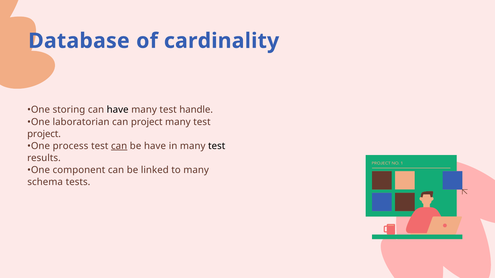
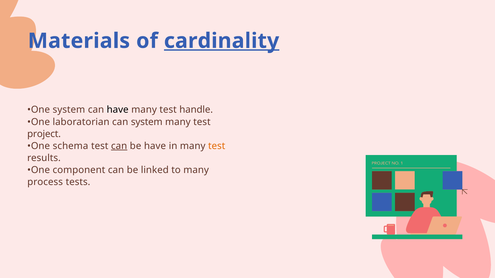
Database: Database -> Materials (79, 41)
cardinality underline: none -> present (222, 41)
One storing: storing -> system (69, 110)
can project: project -> system (147, 122)
process: process -> schema (70, 146)
test colour: black -> orange (217, 146)
schema: schema -> process (45, 182)
